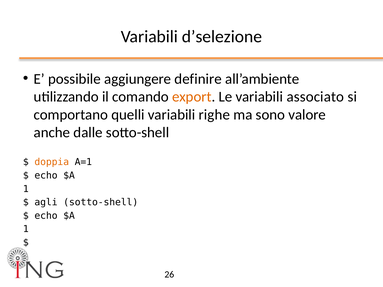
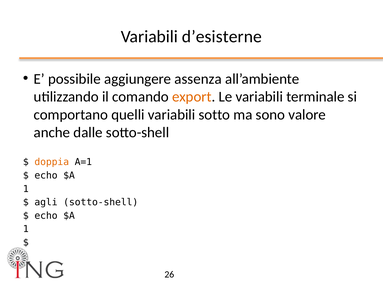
d’selezione: d’selezione -> d’esisterne (222, 37)
definire: definire -> assenza (198, 79)
associato: associato -> terminale (315, 97)
righe: righe -> sotto (214, 115)
